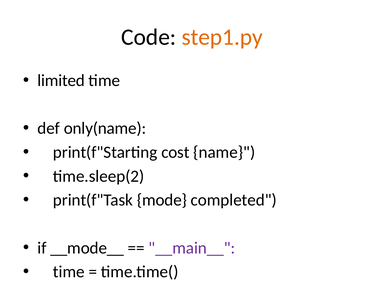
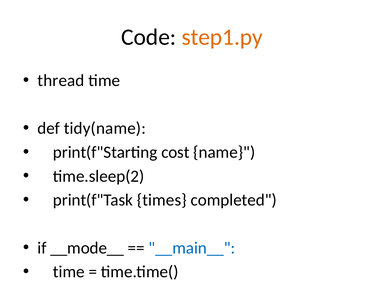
limited: limited -> thread (61, 81)
only(name: only(name -> tidy(name (105, 128)
mode: mode -> times (162, 200)
__main__ colour: purple -> blue (192, 248)
